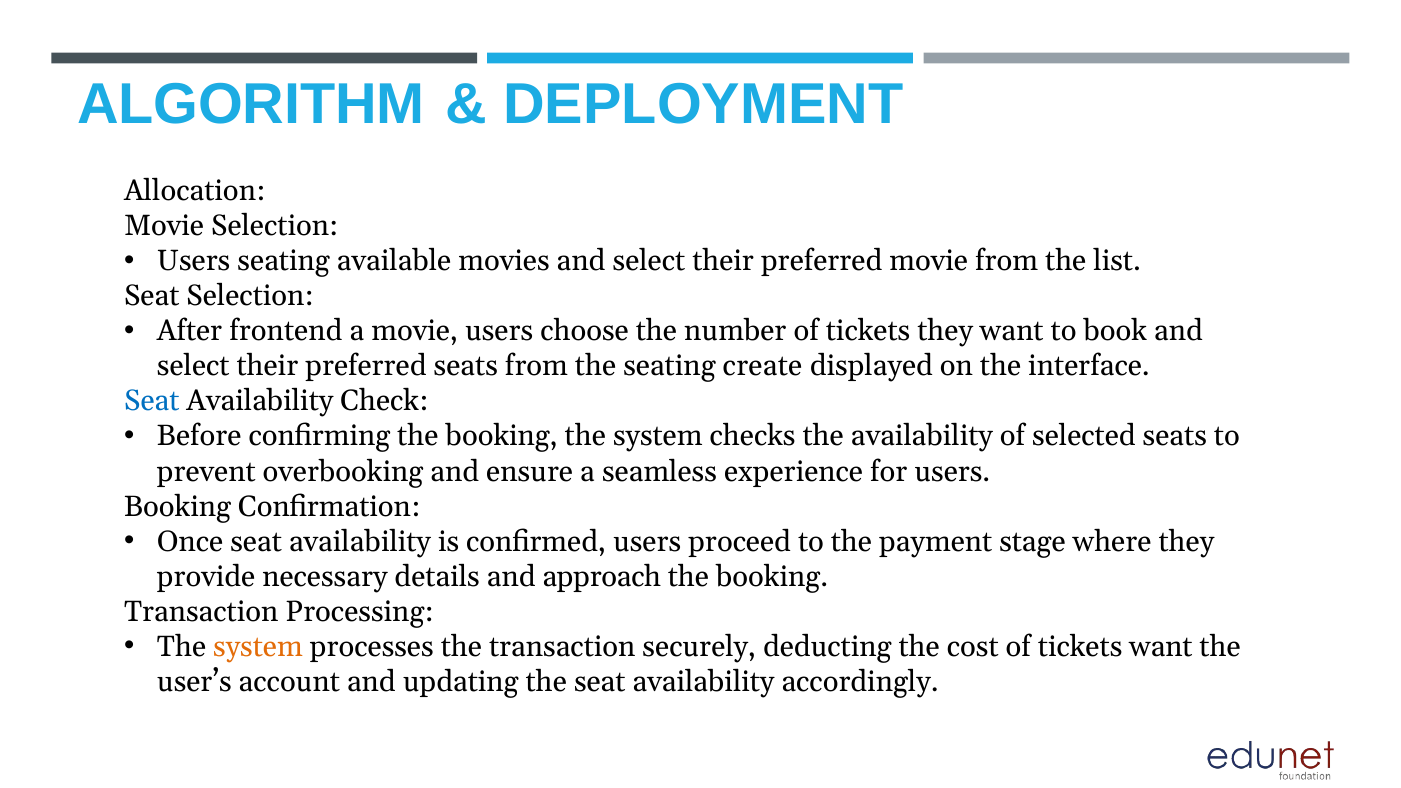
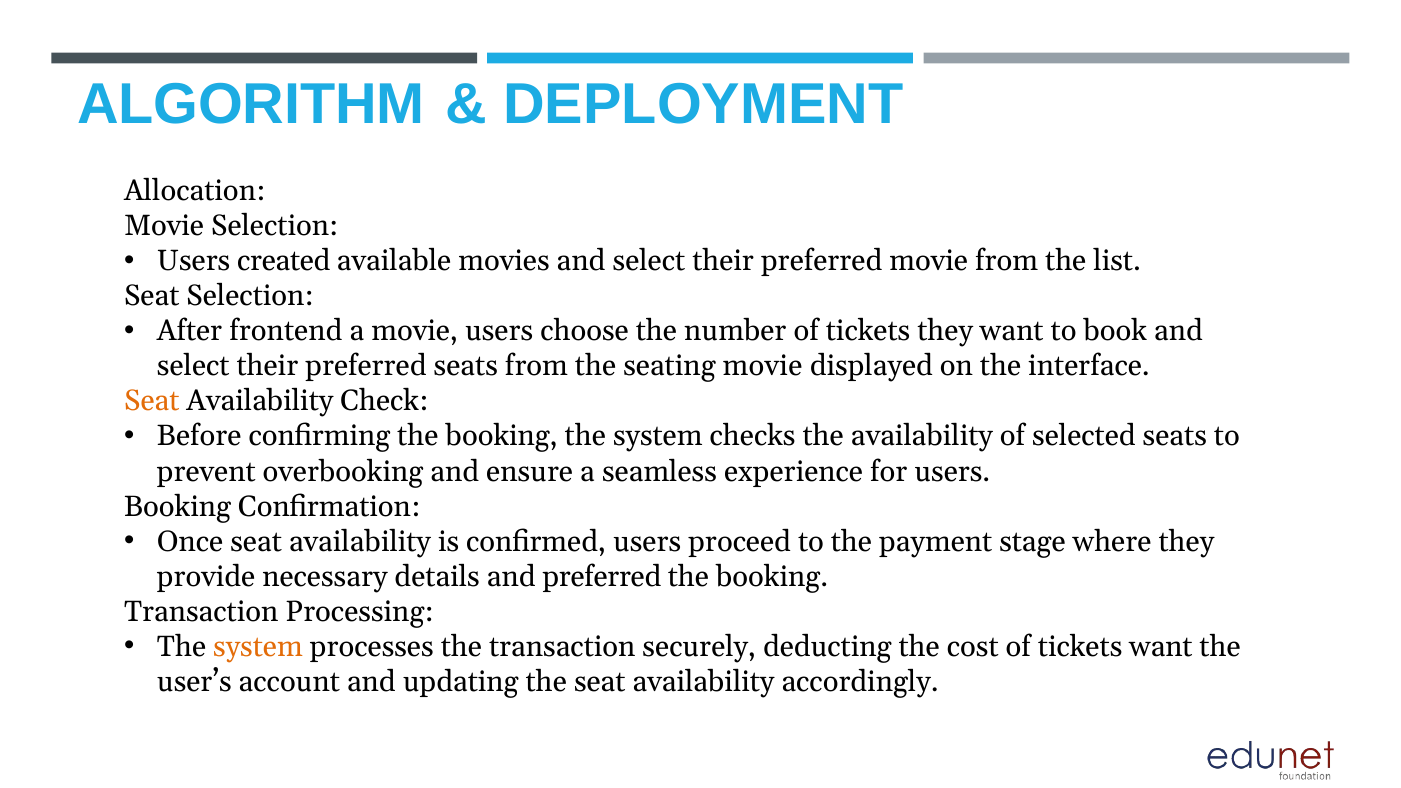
Users seating: seating -> created (284, 261)
seating create: create -> movie (763, 366)
Seat colour: blue -> orange (152, 401)
and approach: approach -> preferred (602, 577)
